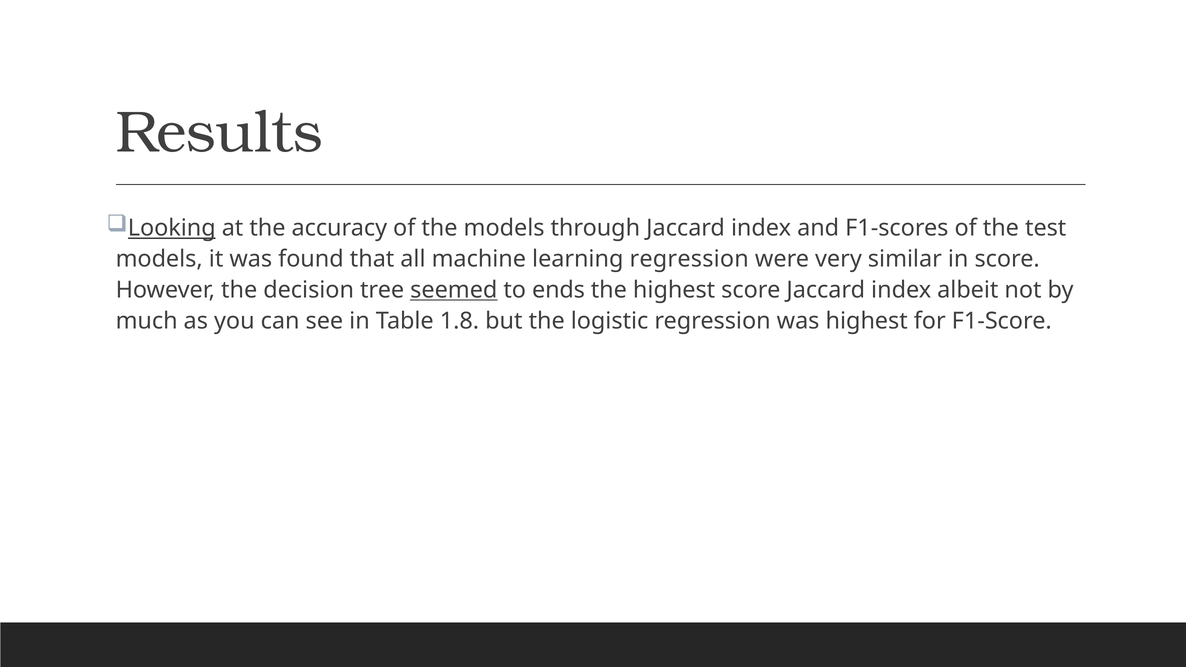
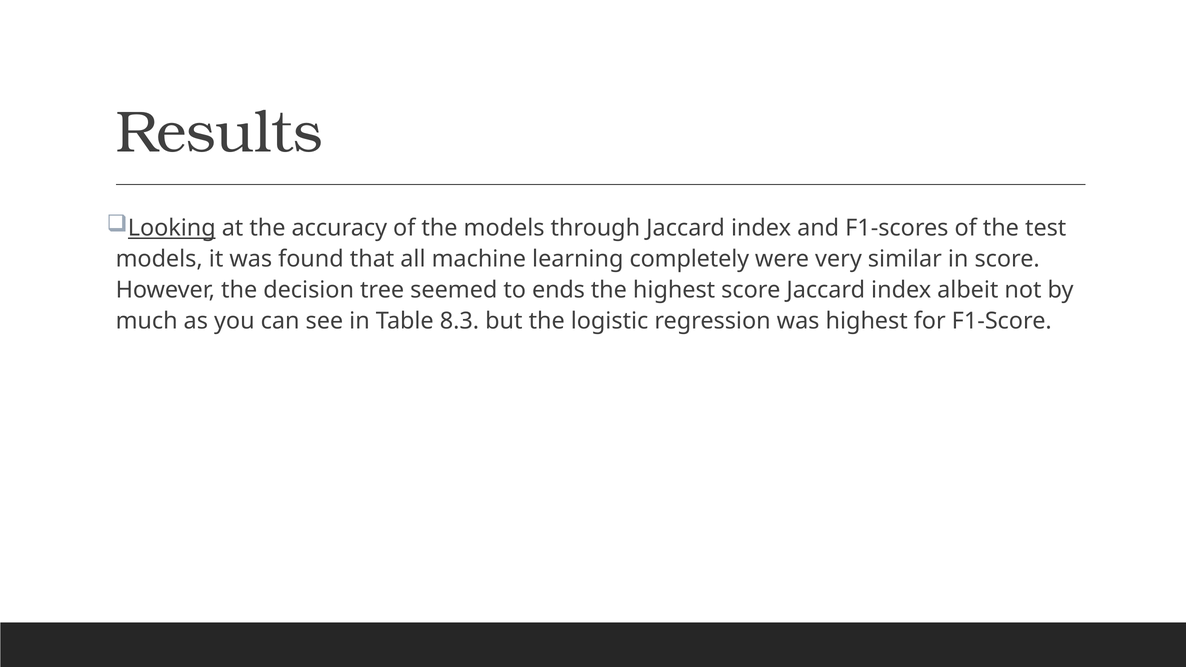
learning regression: regression -> completely (689, 259)
seemed underline: present -> none (454, 290)
1.8: 1.8 -> 8.3 (459, 321)
